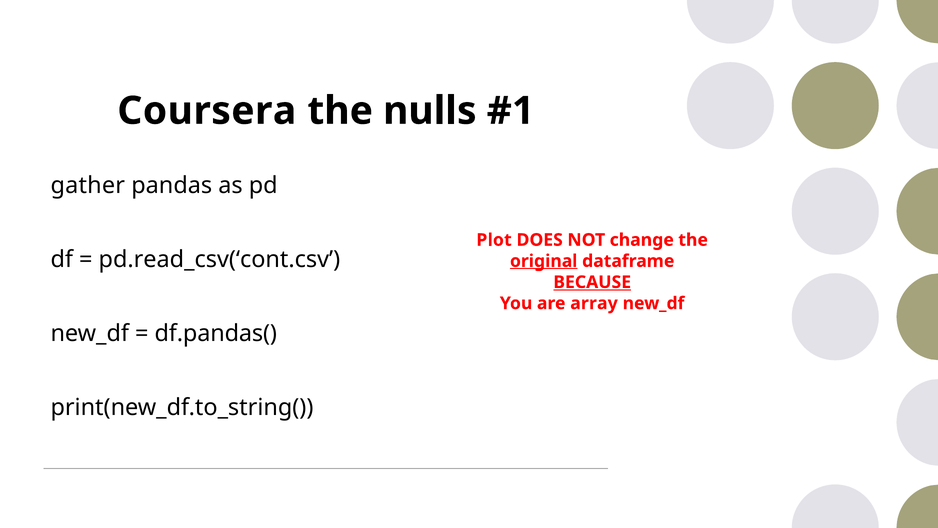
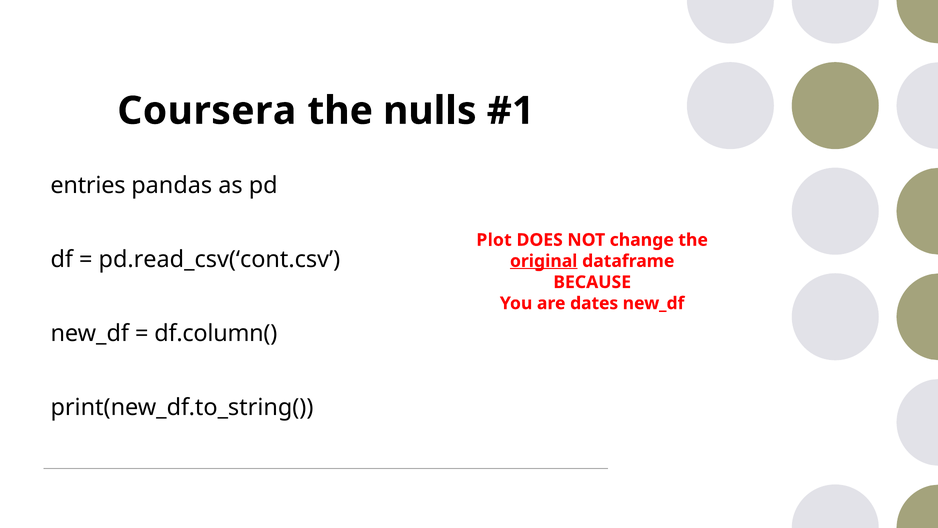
gather: gather -> entries (88, 185)
BECAUSE underline: present -> none (592, 282)
array: array -> dates (594, 303)
df.pandas(: df.pandas( -> df.column( (216, 333)
